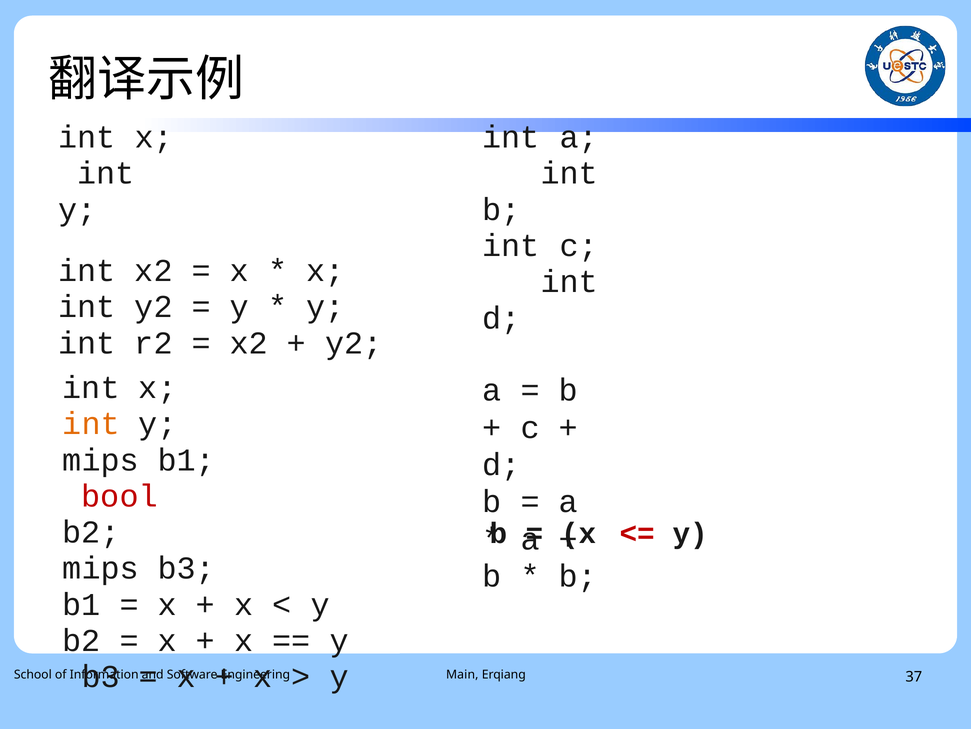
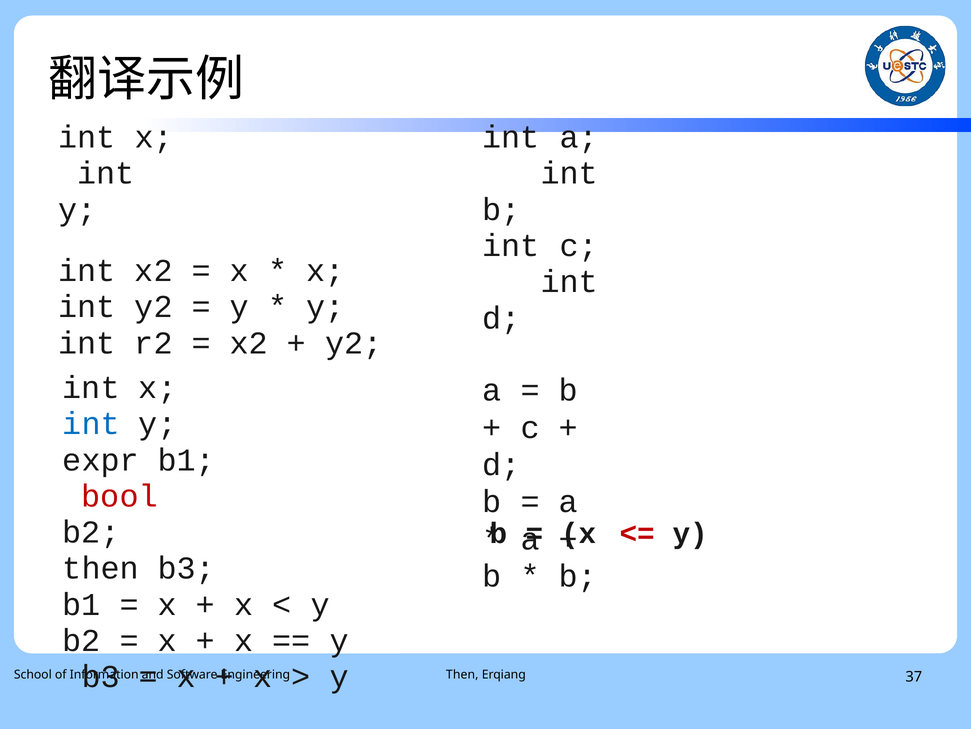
int colour: orange -> blue (91, 423)
mips: mips -> expr (101, 460)
mips: mips -> then (101, 568)
Main: Main -> Then (462, 674)
